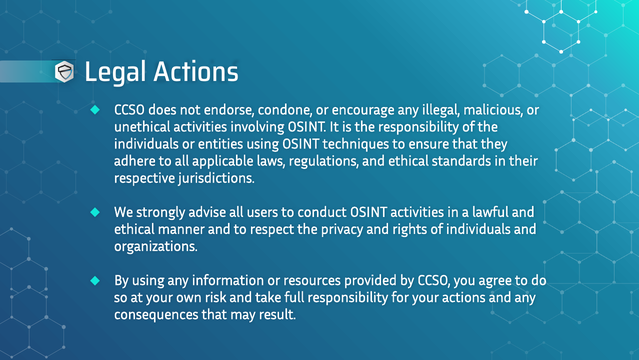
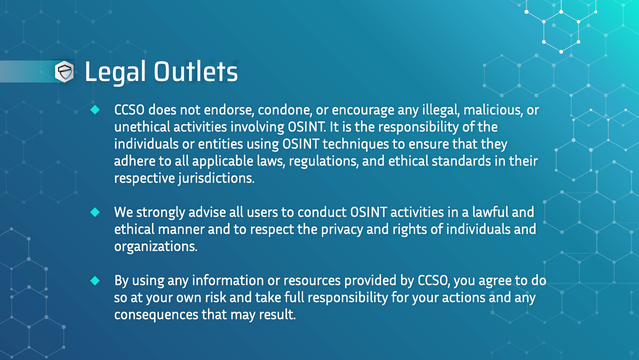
Legal Actions: Actions -> Outlets (196, 72)
